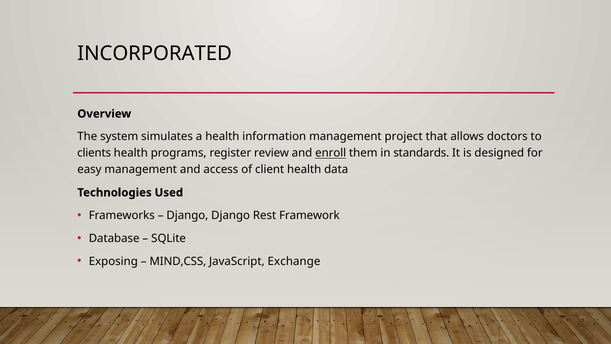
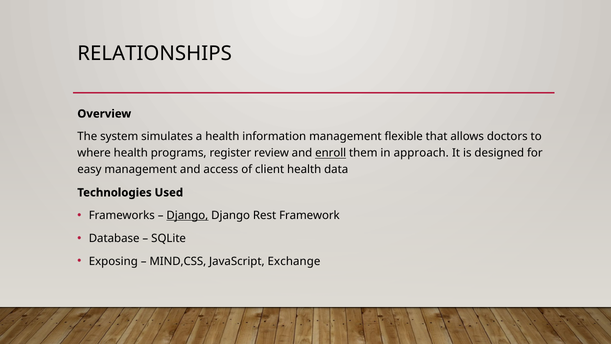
INCORPORATED: INCORPORATED -> RELATIONSHIPS (155, 53)
project: project -> flexible (404, 137)
clients: clients -> where (94, 153)
standards: standards -> approach (421, 153)
Django underline: none -> present (187, 215)
